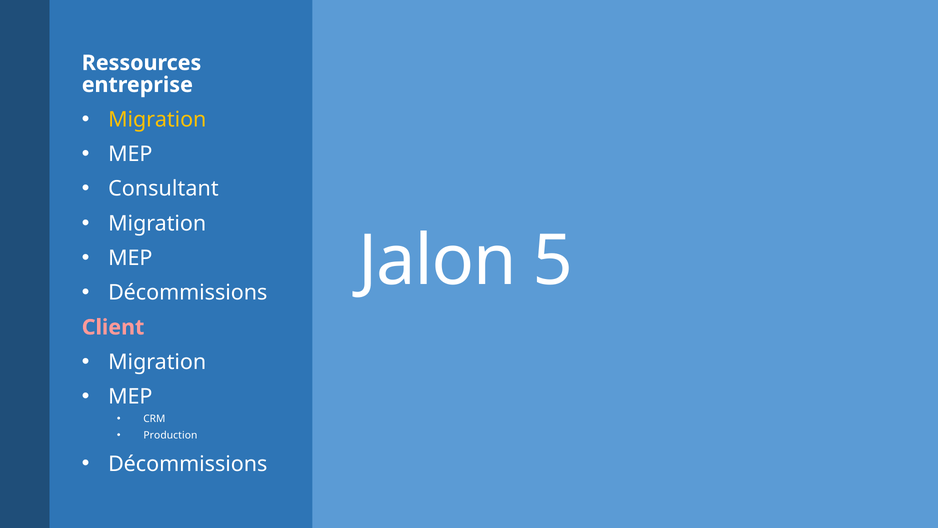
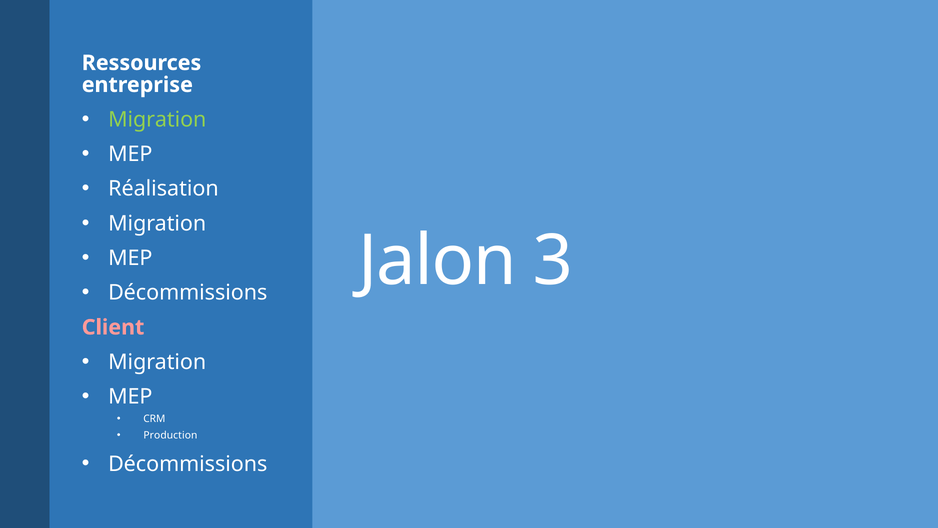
Migration colour: yellow -> light green (157, 119)
Consultant: Consultant -> Réalisation (163, 189)
5: 5 -> 3 (553, 261)
